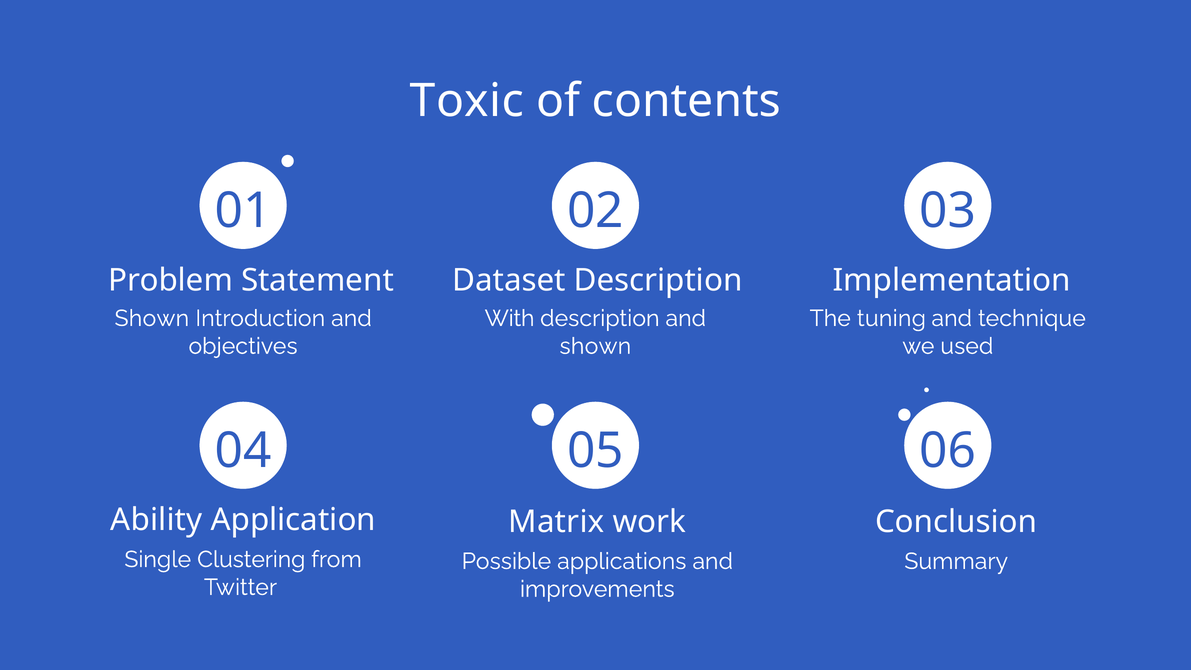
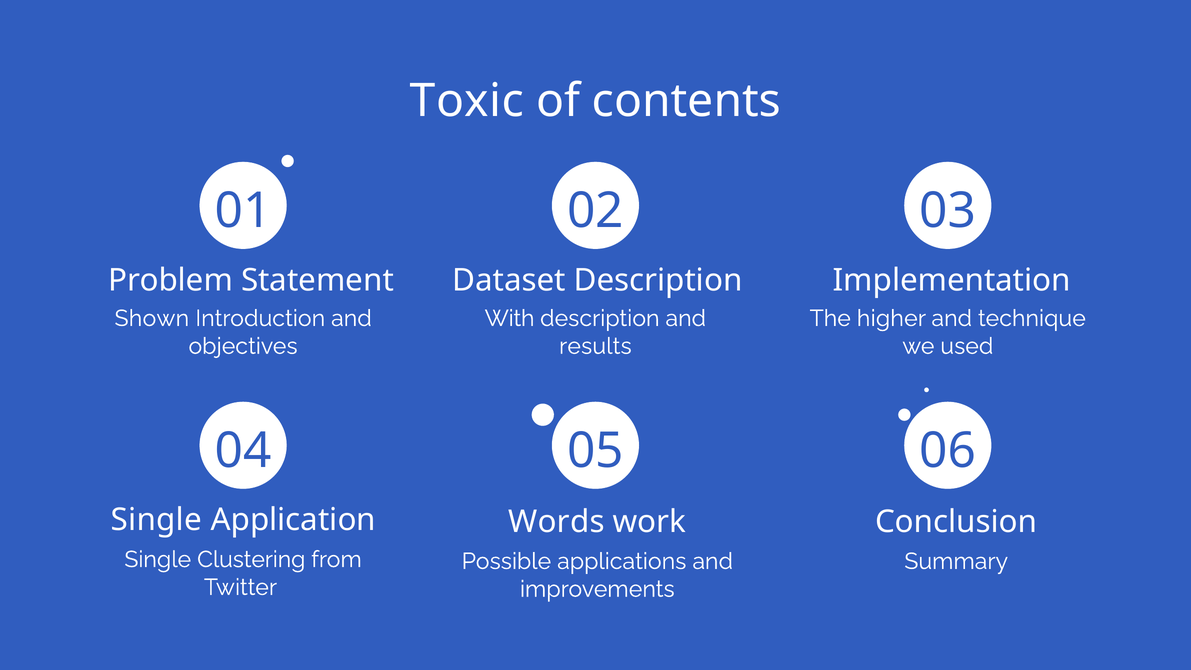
tuning: tuning -> higher (891, 318)
shown: shown -> results (595, 346)
Ability: Ability -> Single (156, 520)
Matrix: Matrix -> Words (557, 522)
